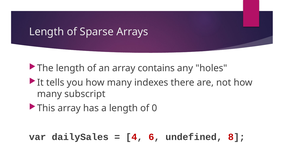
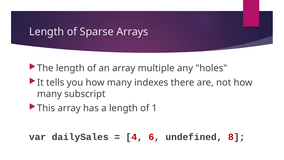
contains: contains -> multiple (156, 68)
0: 0 -> 1 (154, 108)
